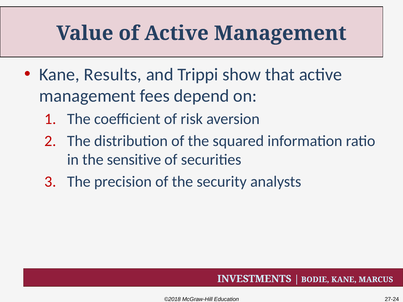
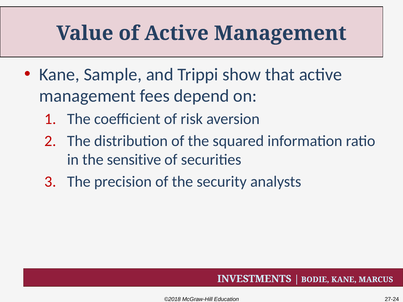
Results: Results -> Sample (113, 75)
